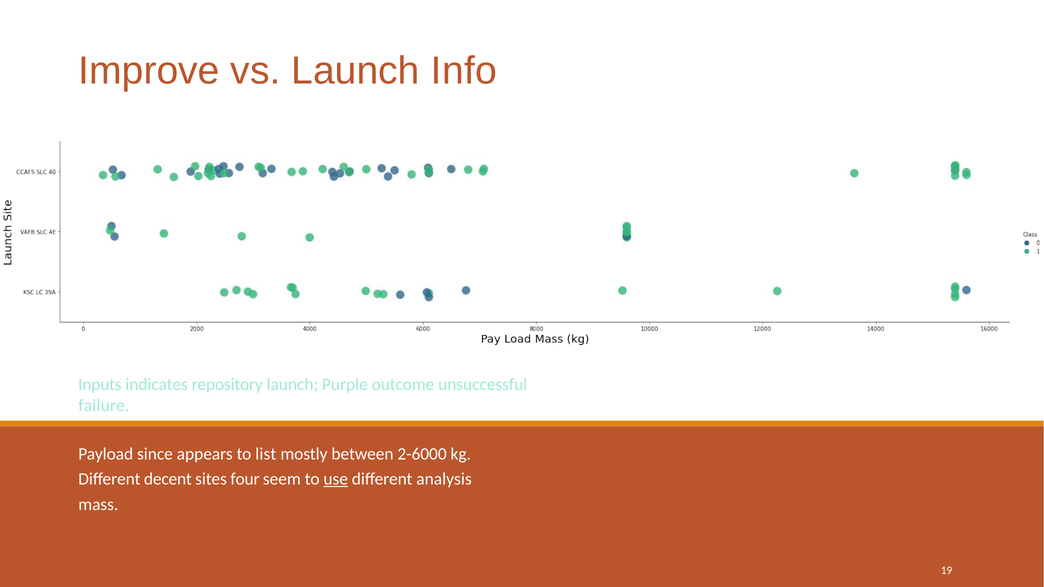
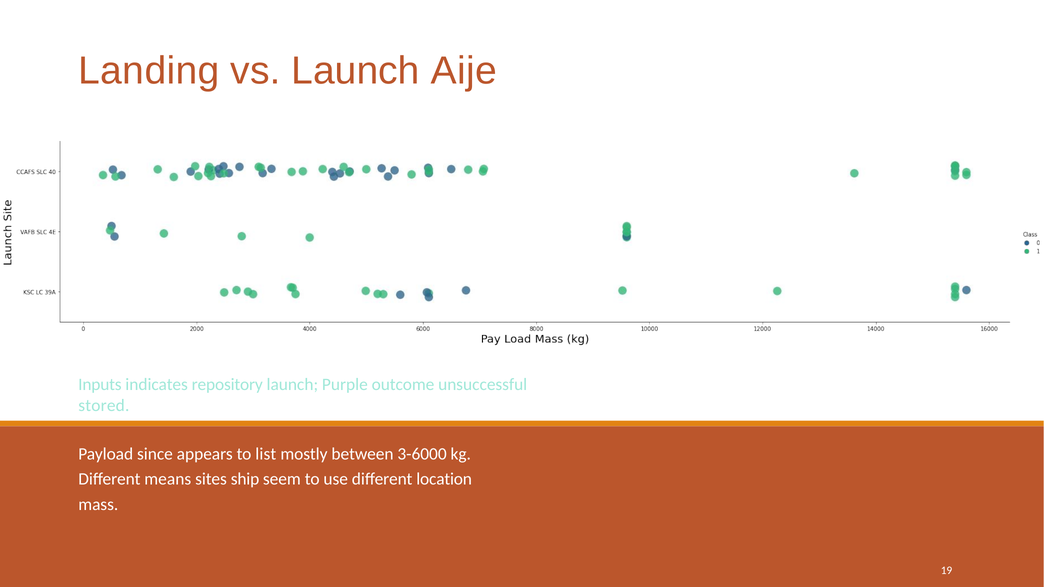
Improve: Improve -> Landing (149, 71)
Info: Info -> Aije (464, 71)
failure: failure -> stored (104, 406)
2-6000: 2-6000 -> 3-6000 (422, 454)
decent: decent -> means (168, 479)
four: four -> ship (245, 479)
use underline: present -> none (336, 479)
analysis: analysis -> location (444, 479)
